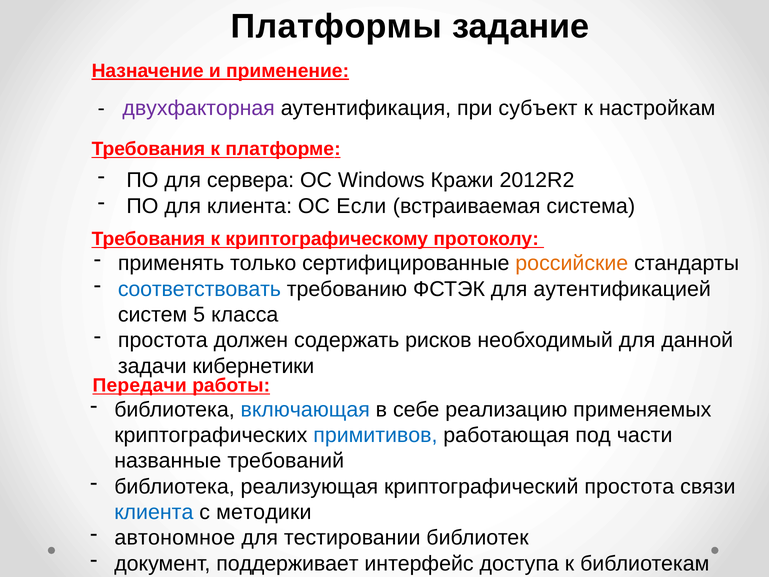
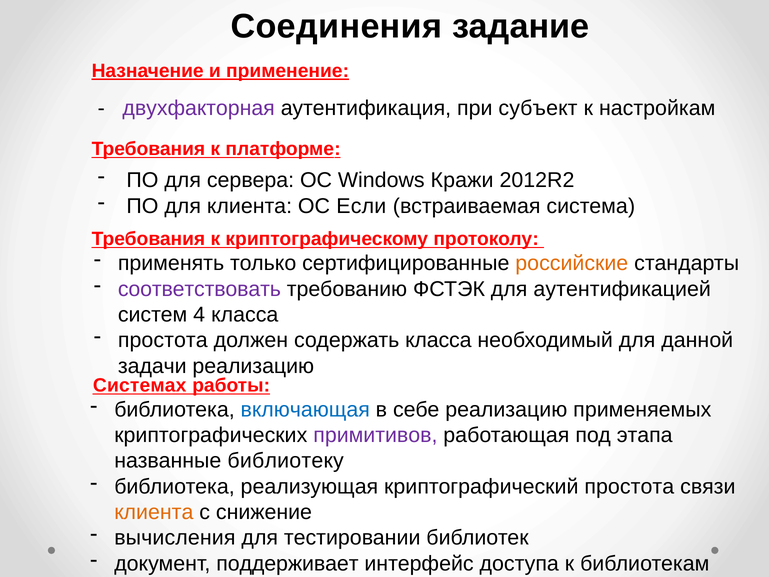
Платформы: Платформы -> Соединения (336, 27)
соответствовать colour: blue -> purple (199, 289)
5: 5 -> 4 (199, 315)
содержать рисков: рисков -> класса (438, 340)
задачи кибернетики: кибернетики -> реализацию (253, 366)
Передачи: Передачи -> Системах (140, 385)
примитивов colour: blue -> purple (375, 435)
части: части -> этапа (645, 435)
требований: требований -> библиотеку (286, 461)
клиента colour: blue -> orange (154, 512)
методики: методики -> снижение (264, 512)
автономное: автономное -> вычисления (175, 538)
